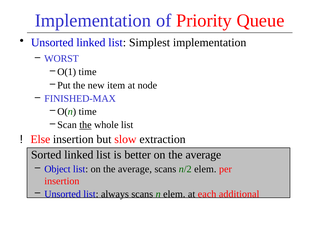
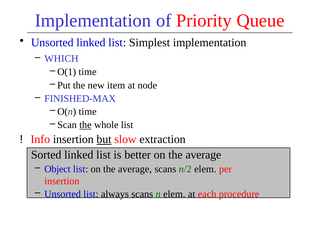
WORST: WORST -> WHICH (61, 59)
Else: Else -> Info (40, 140)
but underline: none -> present (104, 140)
additional: additional -> procedure (239, 194)
